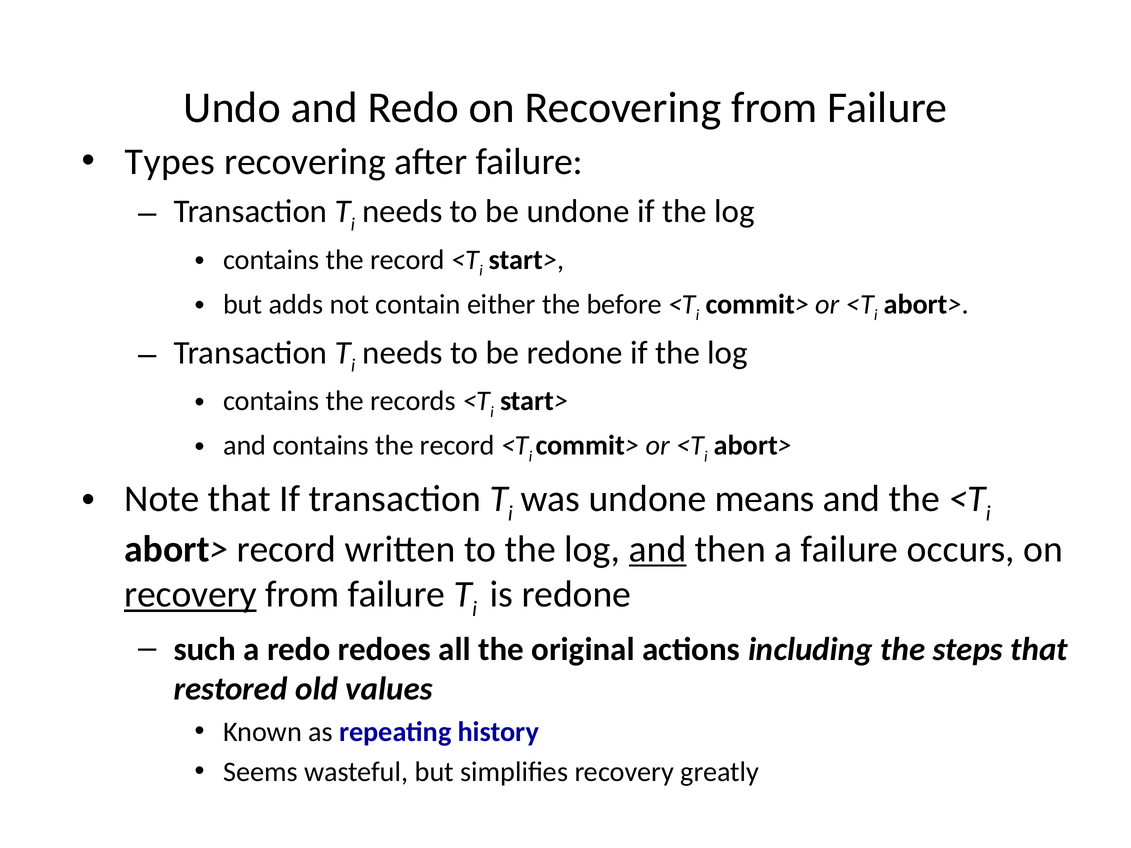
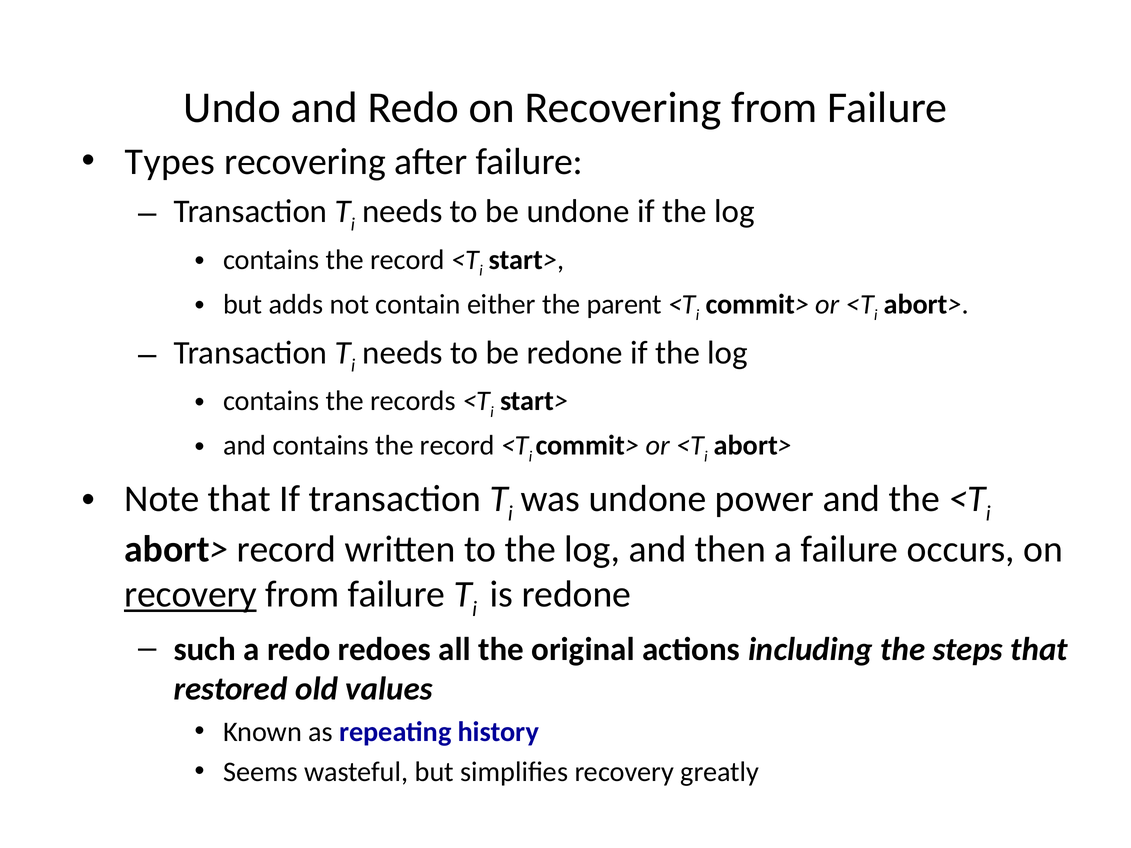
before: before -> parent (624, 304)
means: means -> power (764, 499)
and underline: present -> none (658, 549)
